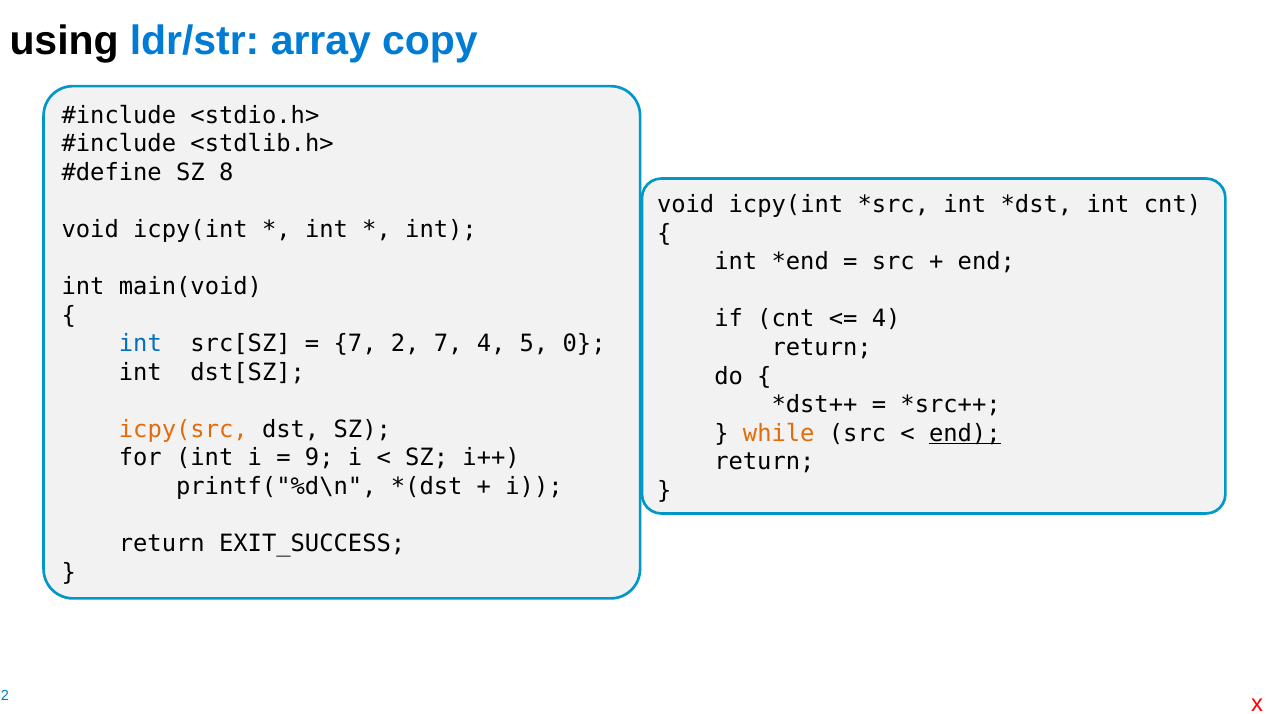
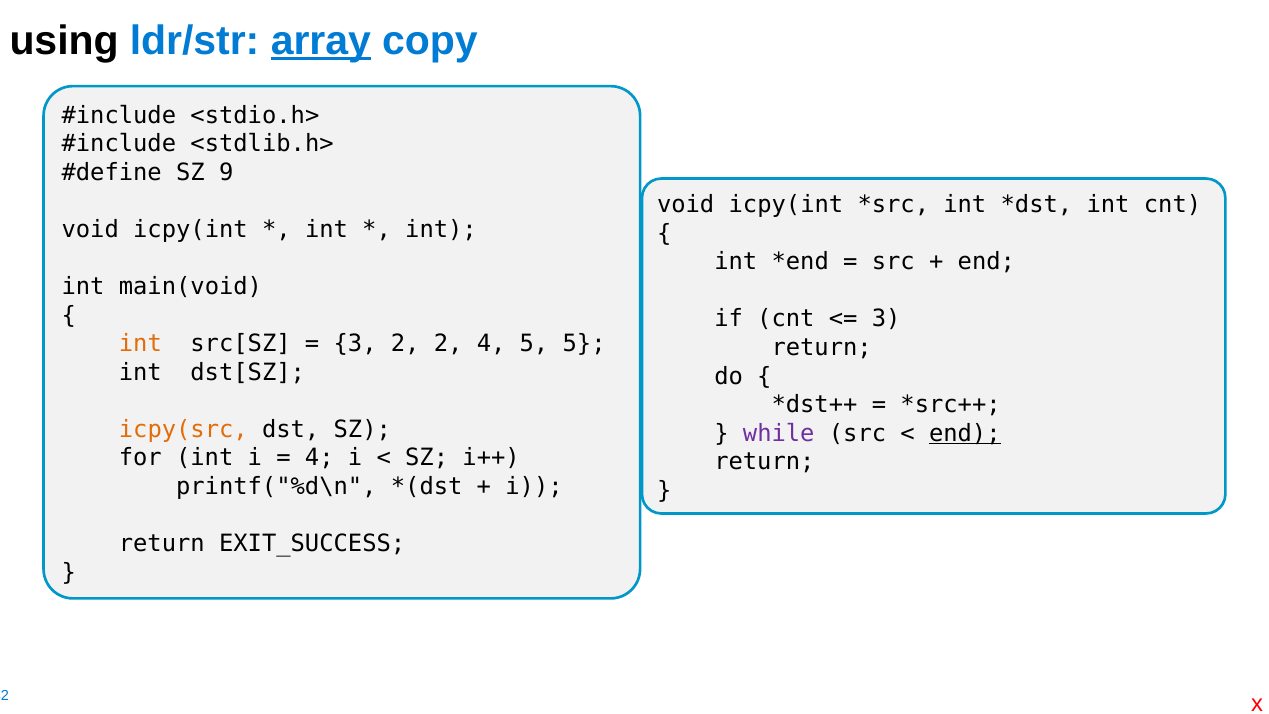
array underline: none -> present (321, 41)
8: 8 -> 9 (226, 172)
4: 4 -> 3 (886, 319)
int colour: blue -> orange (140, 344)
7: 7 -> 3 (355, 344)
2 7: 7 -> 2 (448, 344)
5 0: 0 -> 5 (584, 344)
while colour: orange -> purple (779, 433)
9: 9 -> 4 (319, 458)
